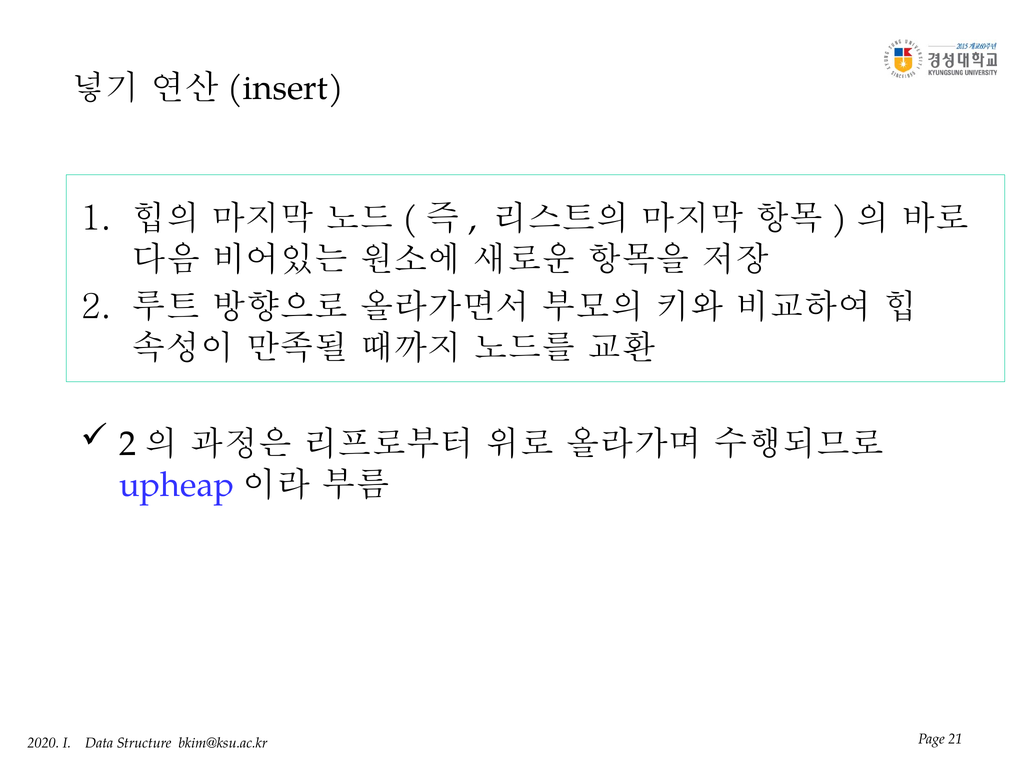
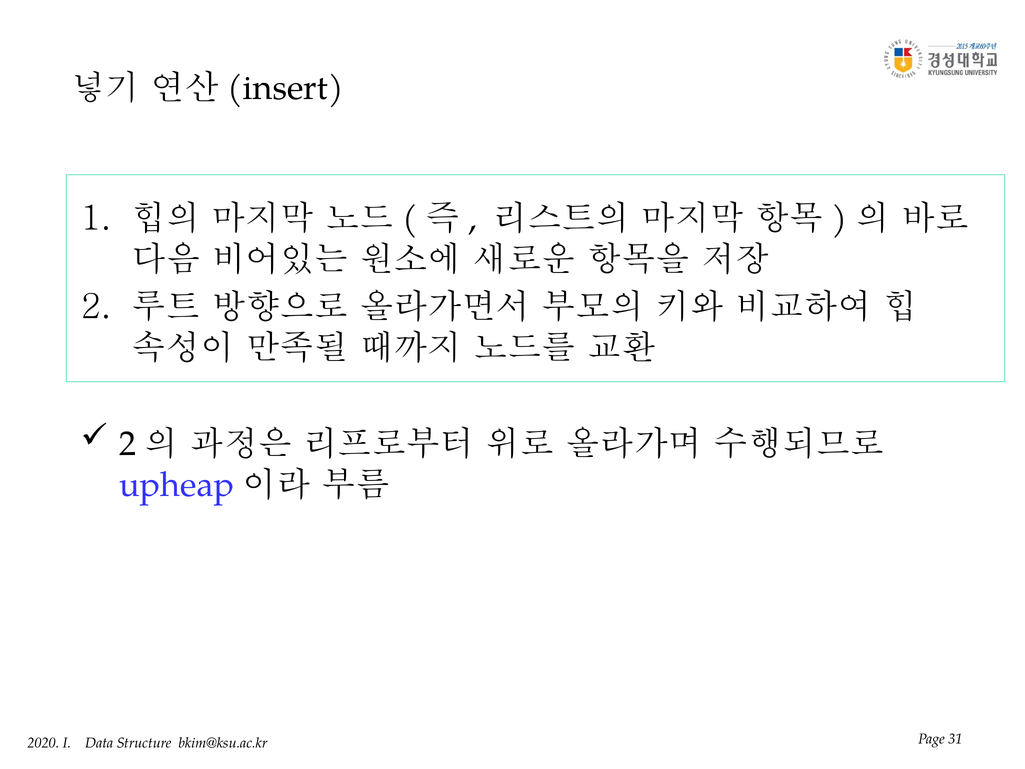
21: 21 -> 31 (955, 739)
